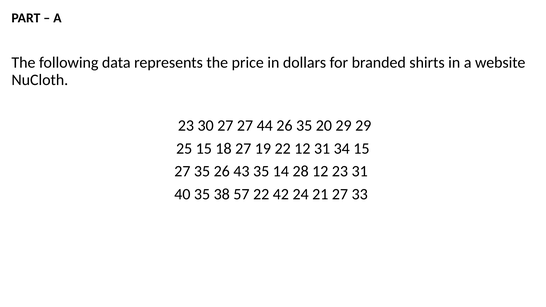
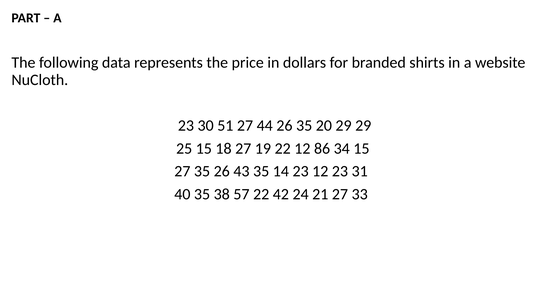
30 27: 27 -> 51 (225, 126)
12 31: 31 -> 86 (322, 148)
14 28: 28 -> 23 (301, 171)
